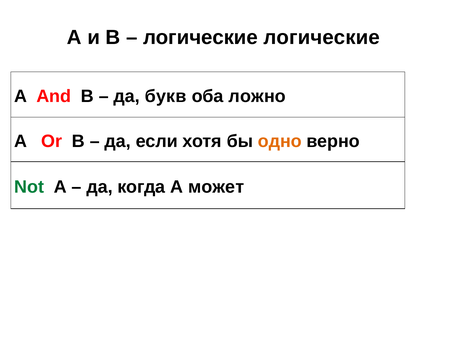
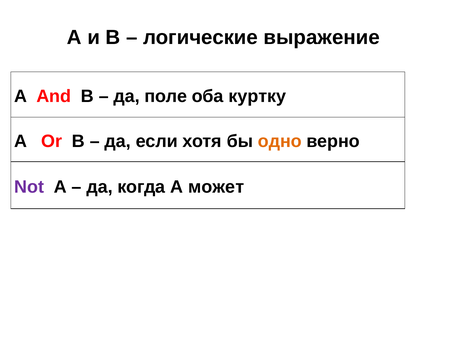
логические логические: логические -> выражение (322, 38)
букв: букв -> поле (166, 96)
ложно: ложно -> куртку (257, 96)
Not colour: green -> purple (29, 187)
